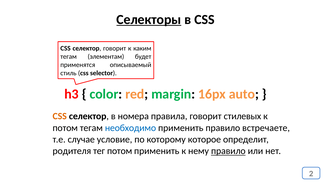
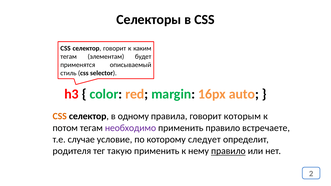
Селекторы underline: present -> none (149, 19)
номера: номера -> одному (133, 116)
стилевых: стилевых -> которым (242, 116)
необходимо colour: blue -> purple (130, 128)
которое: которое -> следует (204, 140)
тег потом: потом -> такую (120, 151)
